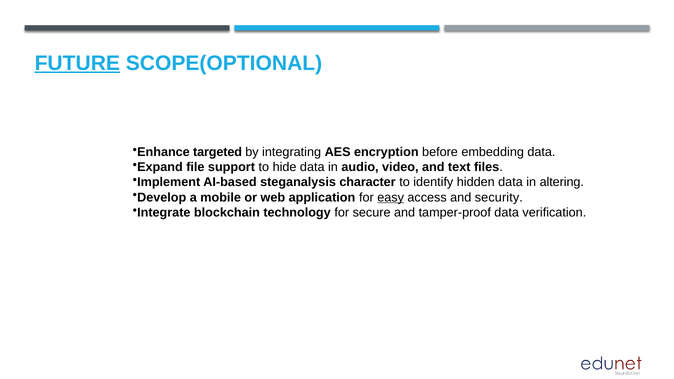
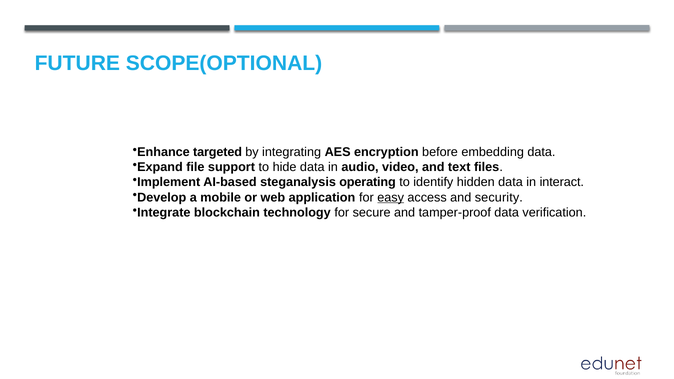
FUTURE underline: present -> none (77, 63)
character: character -> operating (368, 182)
altering: altering -> interact (562, 182)
